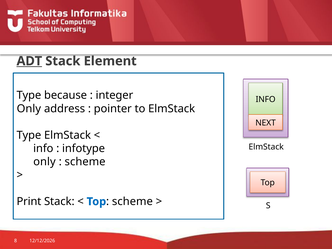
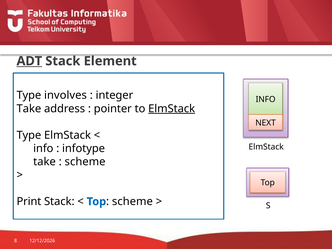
because: because -> involves (65, 95)
Only: Only -> Take (29, 109)
ElmStack underline: none -> present (172, 109)
only: only -> take (45, 162)
